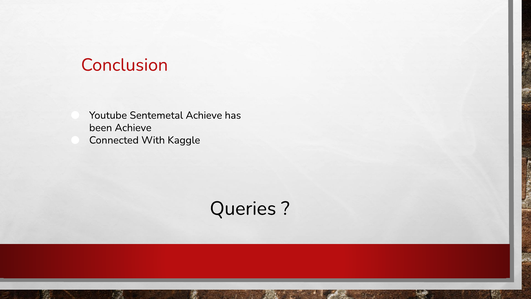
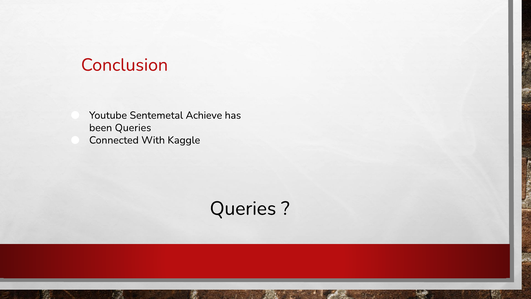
been Achieve: Achieve -> Queries (133, 128)
